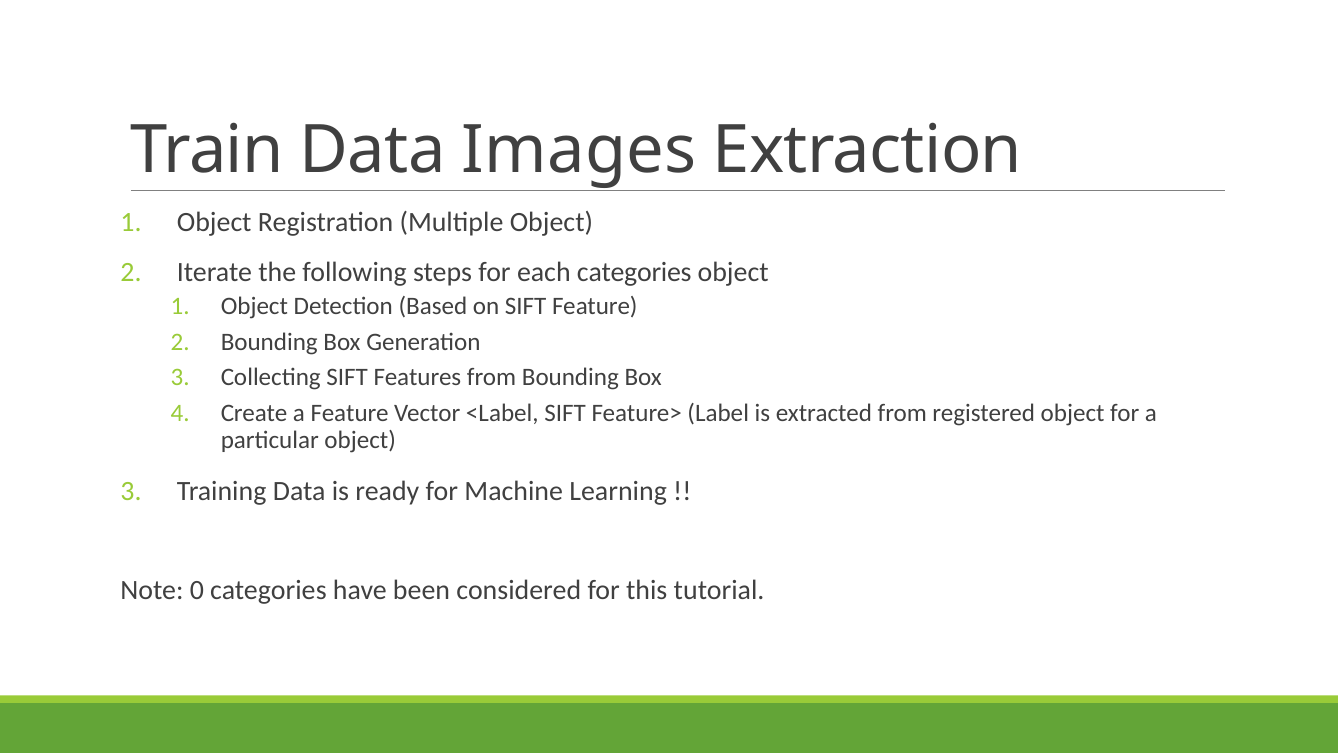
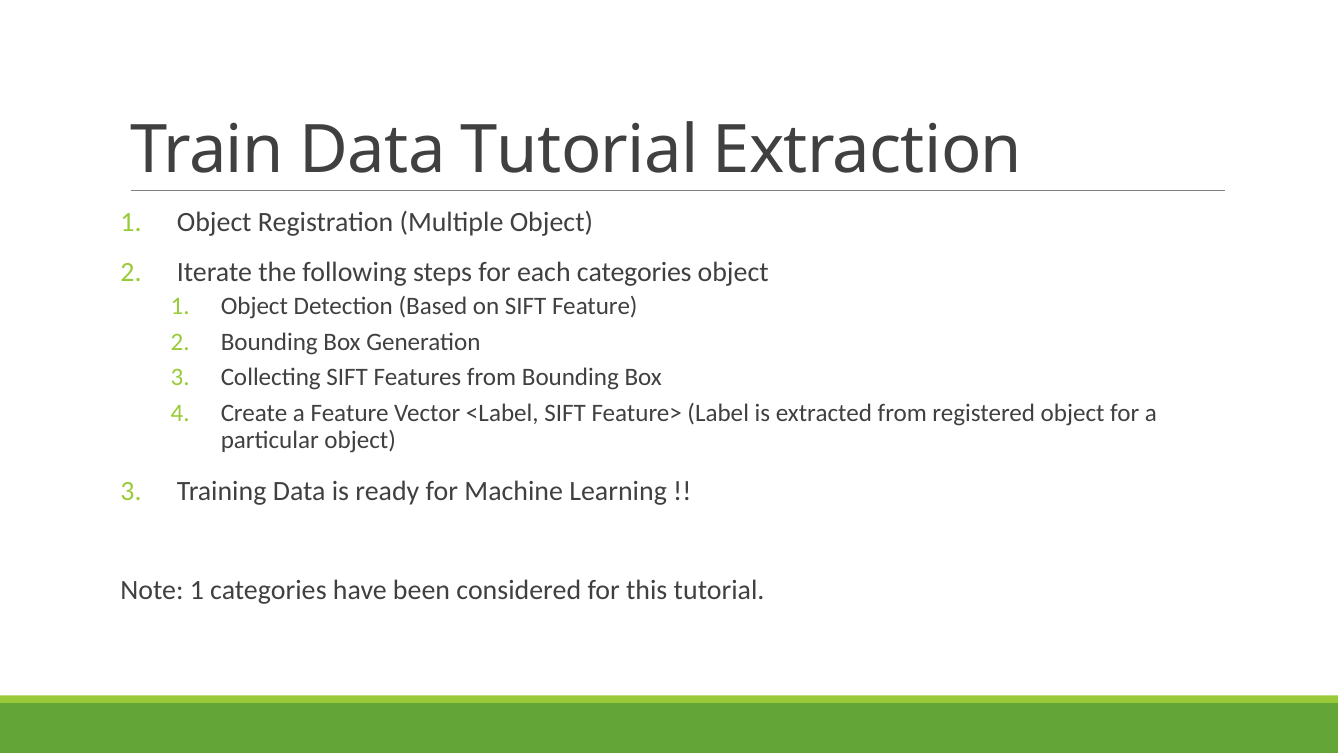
Data Images: Images -> Tutorial (580, 150)
Note 0: 0 -> 1 (197, 590)
